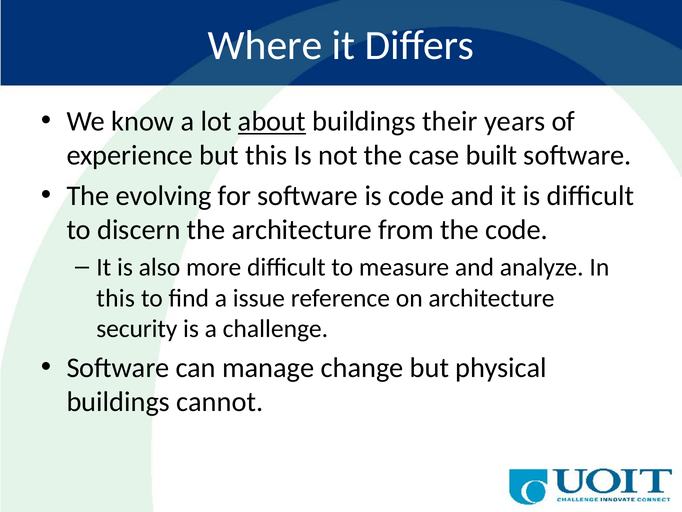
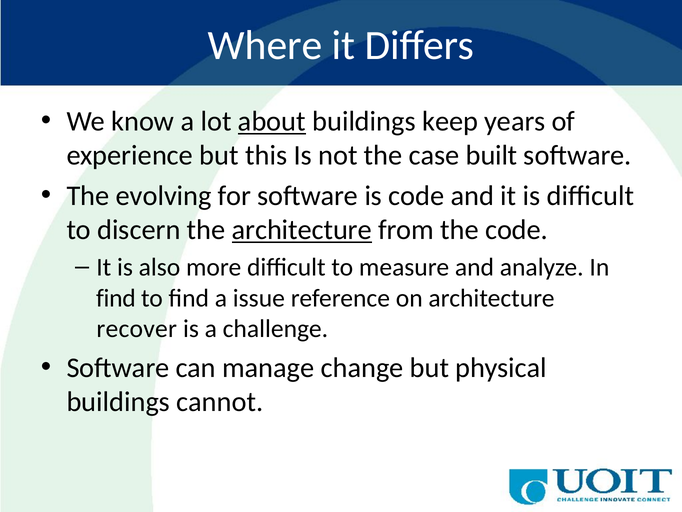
their: their -> keep (450, 121)
architecture underline: none -> present (302, 230)
this: this -> find (116, 298)
security: security -> recover (137, 329)
